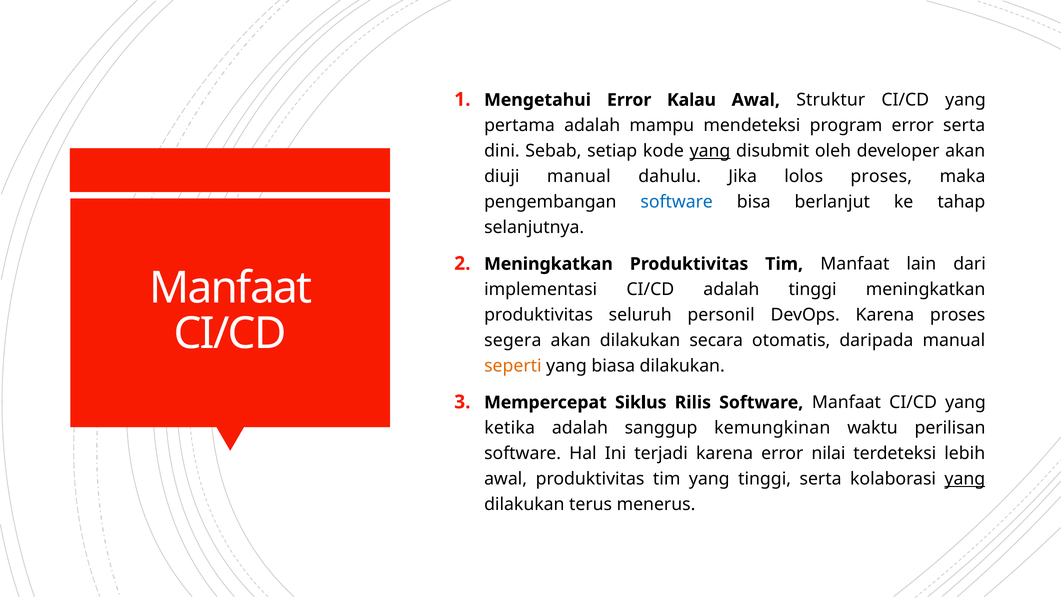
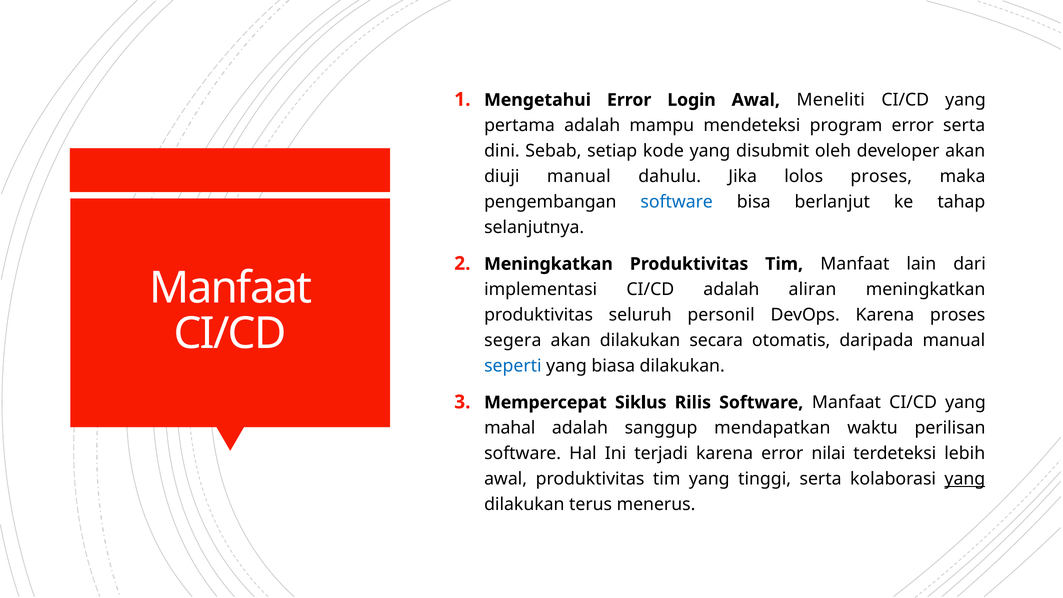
Kalau: Kalau -> Login (692, 100)
Struktur: Struktur -> Meneliti (831, 100)
yang underline: present -> none (710, 151)
adalah tinggi: tinggi -> aliran (813, 289)
seperti colour: orange -> blue (513, 366)
ketika: ketika -> mahal (510, 428)
kemungkinan: kemungkinan -> mendapatkan (772, 428)
